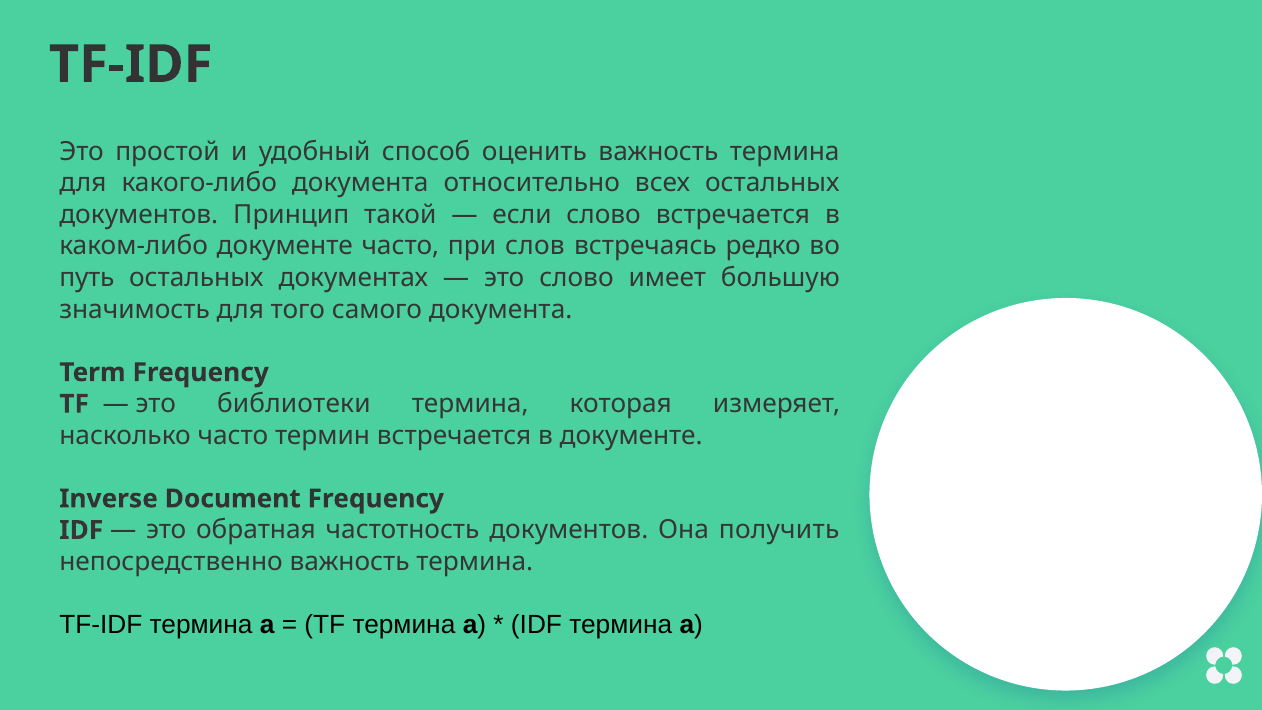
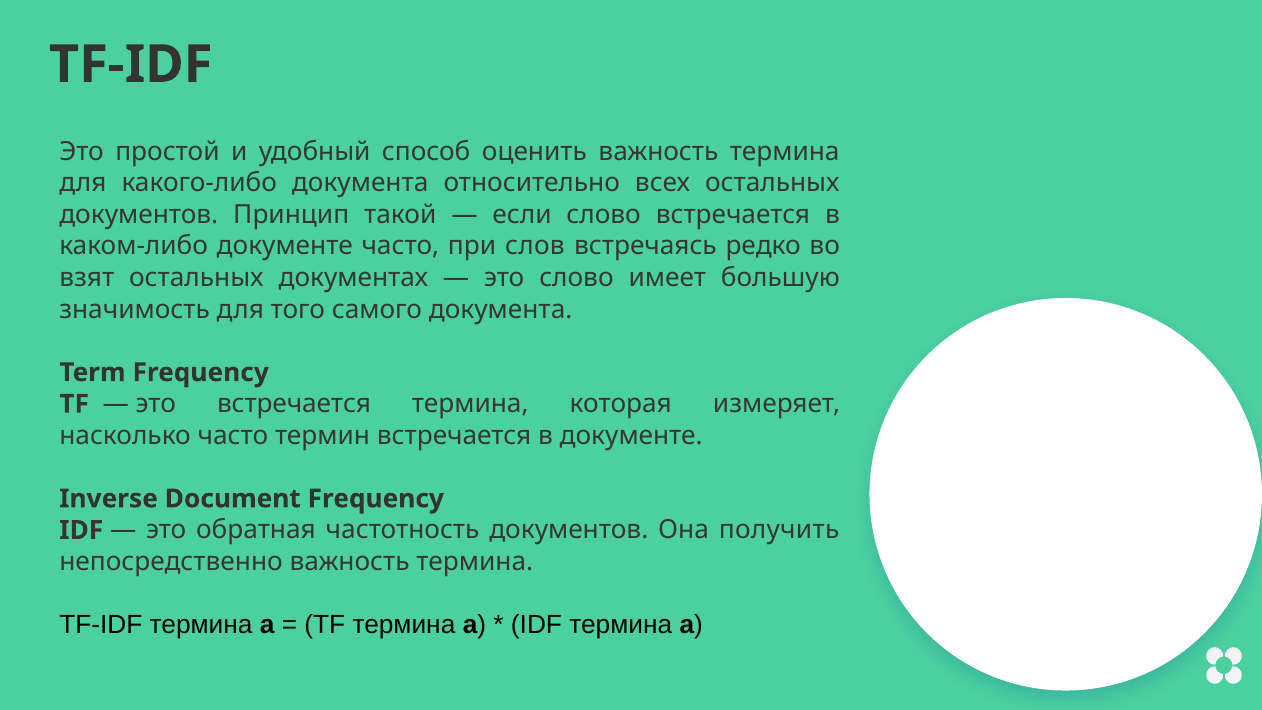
путь: путь -> взят (87, 278)
это библиотеки: библиотеки -> встречается (294, 404)
